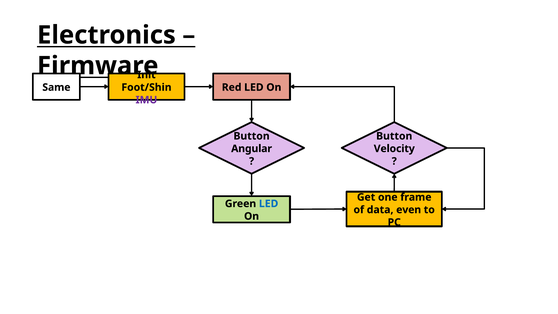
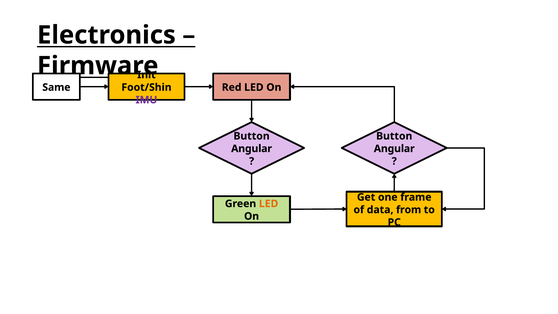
Velocity: Velocity -> Angular (394, 149)
LED colour: blue -> orange (269, 204)
even: even -> from (409, 210)
